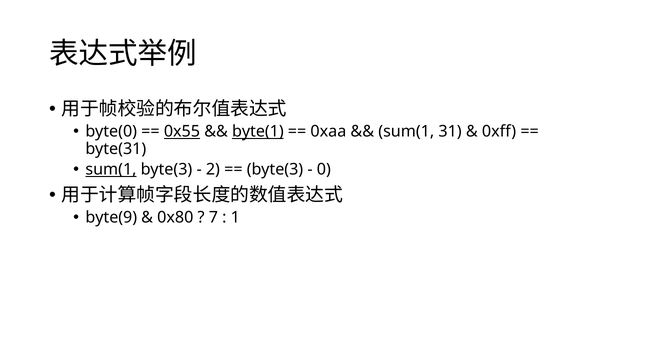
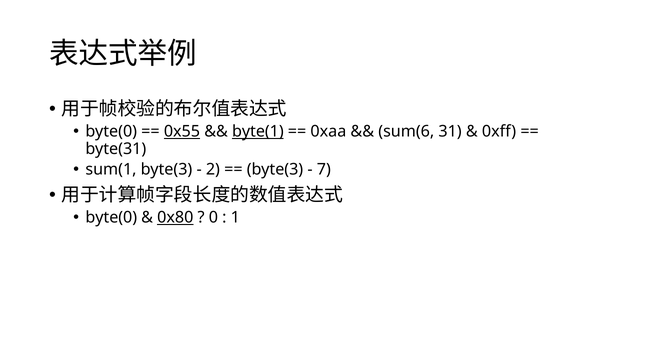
sum(1: sum(1 -> sum(6 (406, 131)
sum(1 underline: present -> none (111, 169)
0: 0 -> 7 (324, 169)
byte(9: byte(9 -> byte(0 (111, 217)
0x80 underline: none -> present (175, 217)
7: 7 -> 0 (213, 217)
